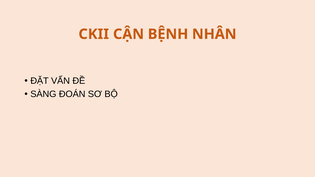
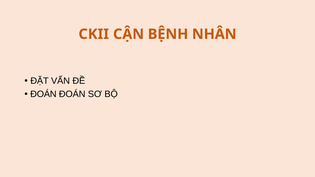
SÀNG: SÀNG -> ĐOÁN (43, 94)
